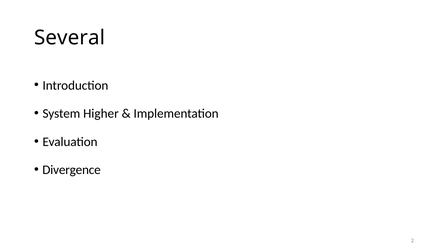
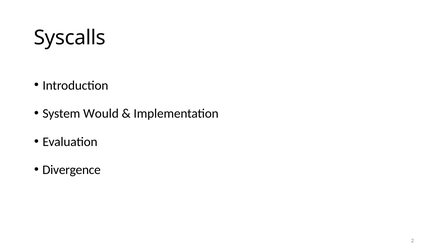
Several: Several -> Syscalls (70, 38)
Higher: Higher -> Would (101, 114)
